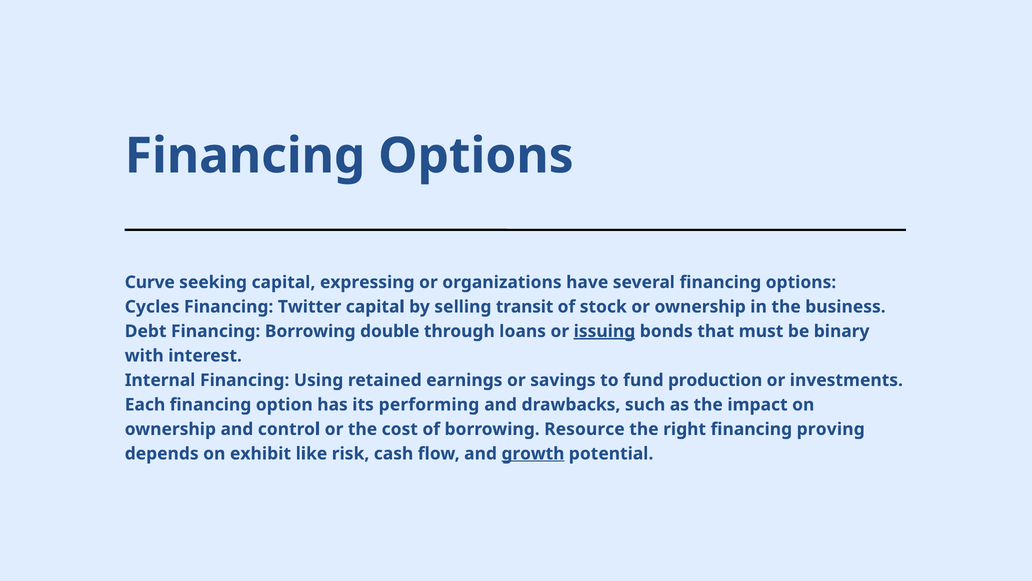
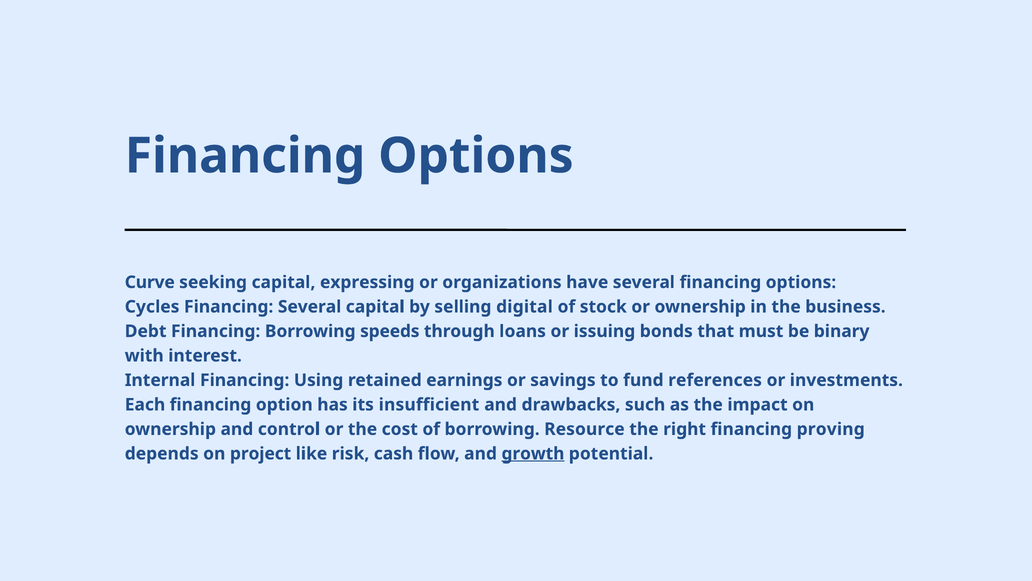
Financing Twitter: Twitter -> Several (310, 307)
transit: transit -> digital (524, 307)
double: double -> speeds (390, 331)
issuing underline: present -> none (604, 331)
production: production -> references (715, 380)
performing: performing -> insufficient (429, 404)
exhibit: exhibit -> project (261, 453)
